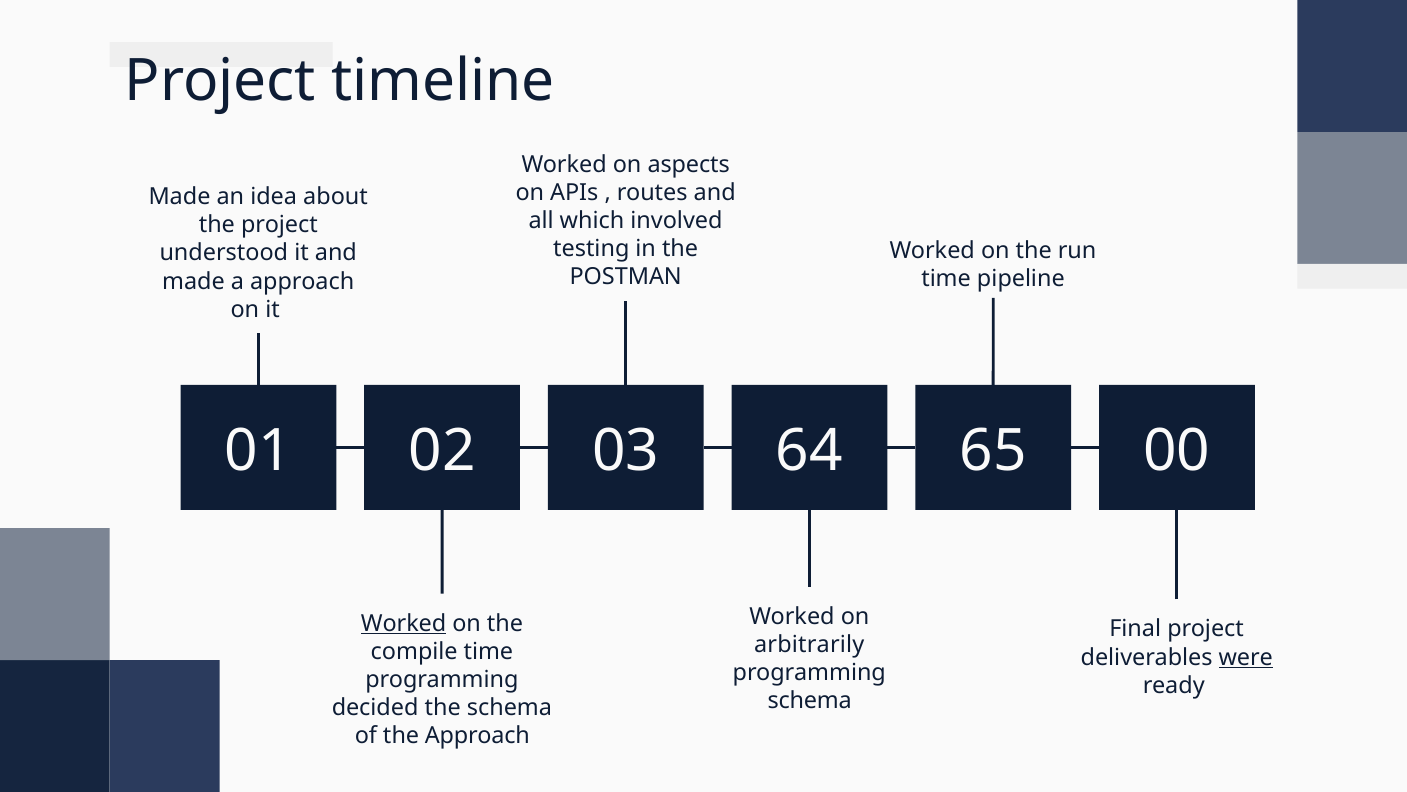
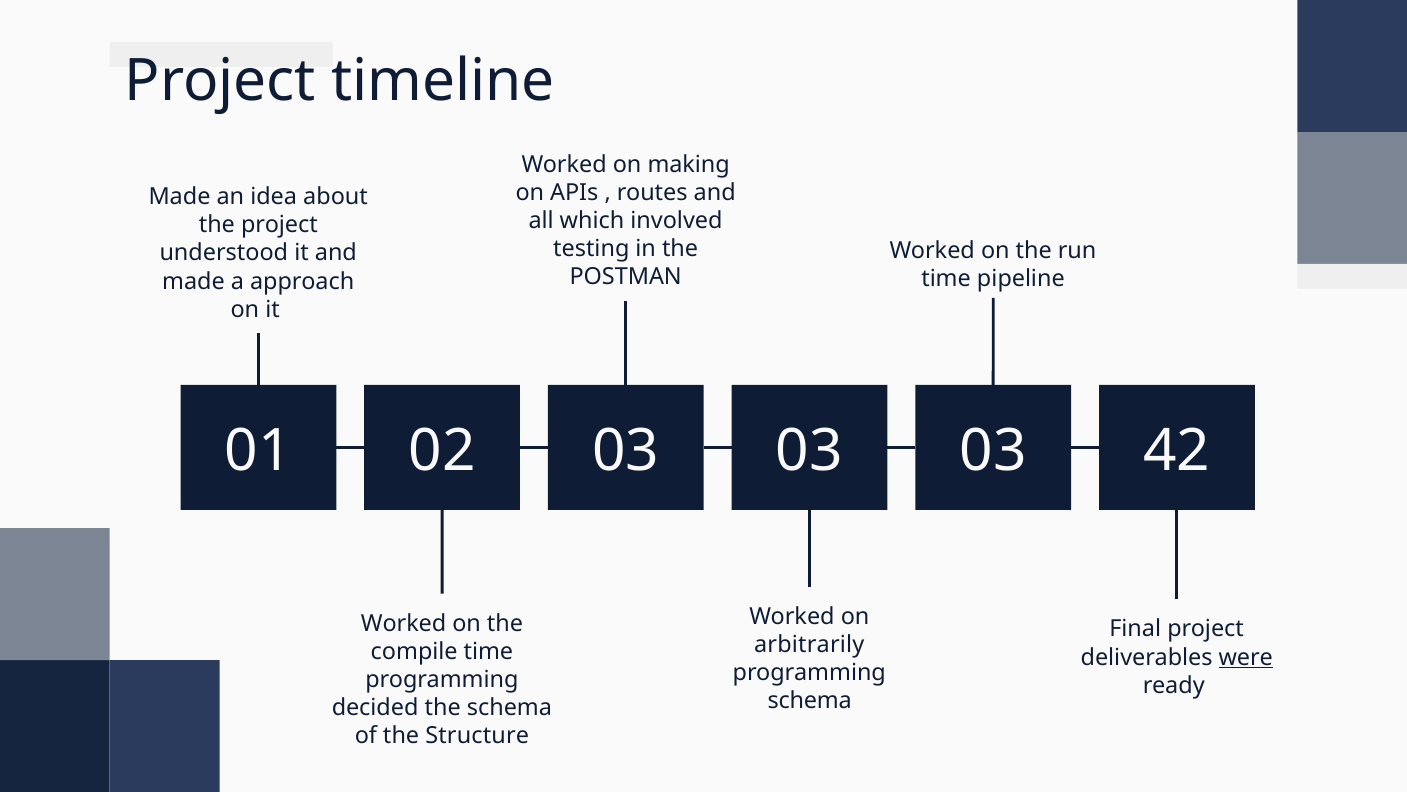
aspects: aspects -> making (689, 164)
01 64: 64 -> 03 (809, 451)
02 65: 65 -> 03 (993, 451)
00: 00 -> 42 (1177, 451)
Worked underline: present -> none (404, 623)
the Approach: Approach -> Structure (477, 735)
